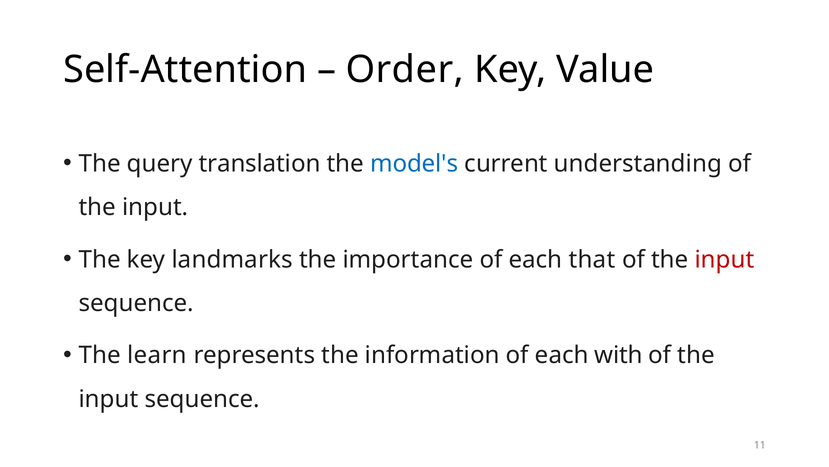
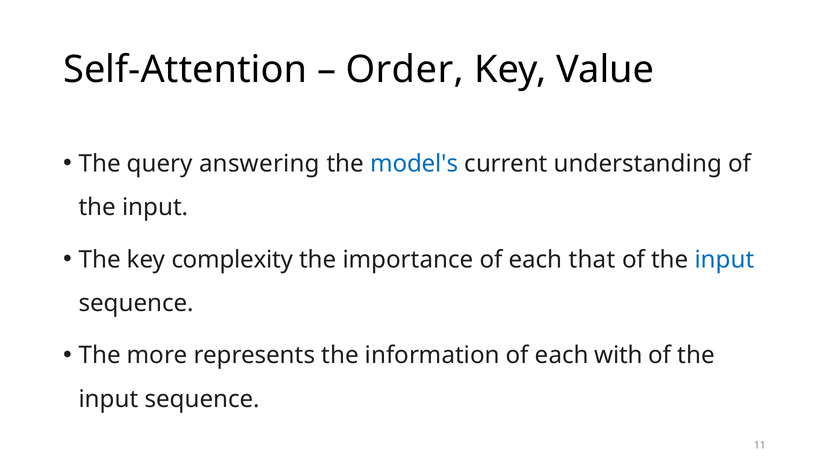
translation: translation -> answering (259, 163)
landmarks: landmarks -> complexity (232, 259)
input colour: red -> blue (724, 259)
learn: learn -> more (157, 355)
